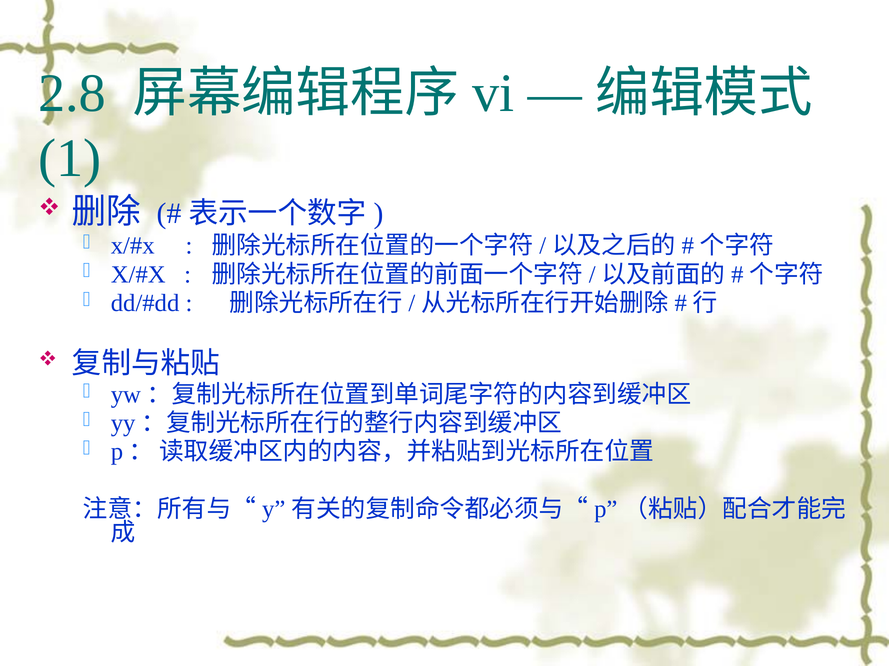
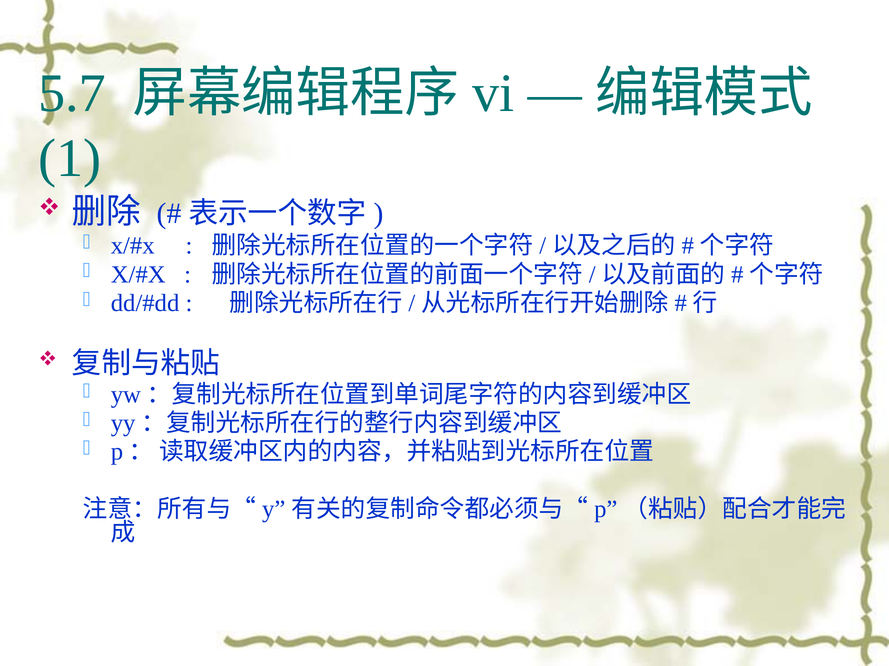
2.8: 2.8 -> 5.7 (72, 93)
